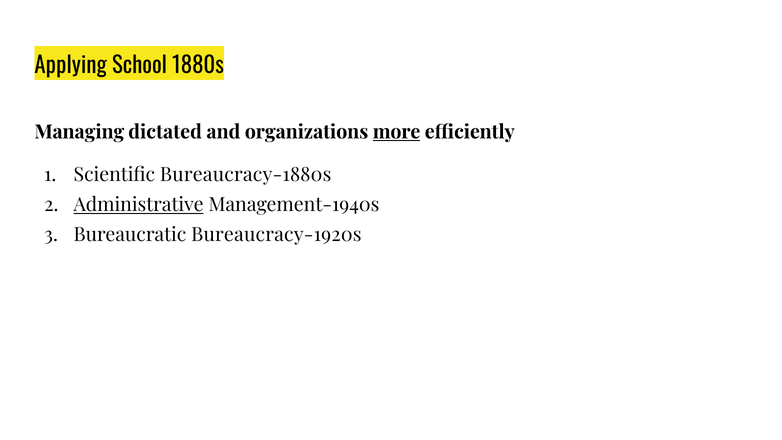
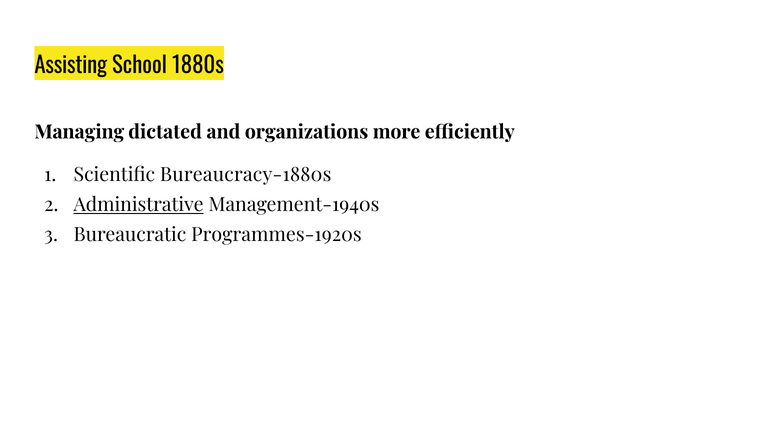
Applying: Applying -> Assisting (71, 66)
more underline: present -> none (397, 132)
Bureaucracy-1920s: Bureaucracy-1920s -> Programmes-1920s (276, 235)
